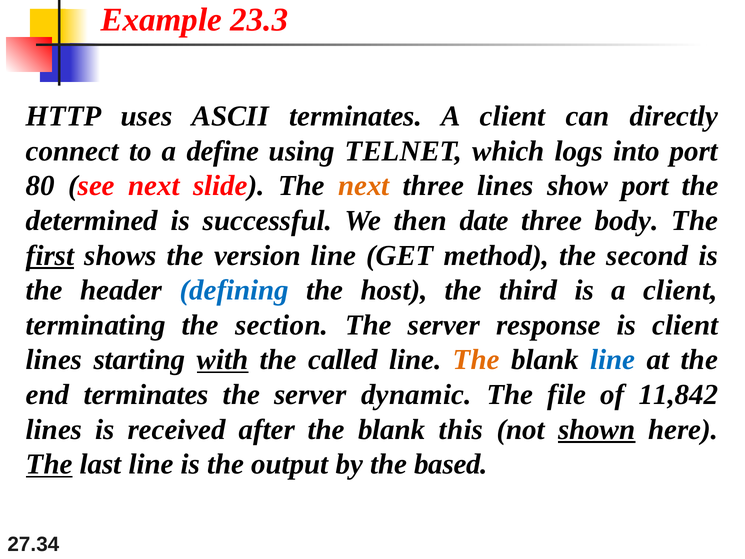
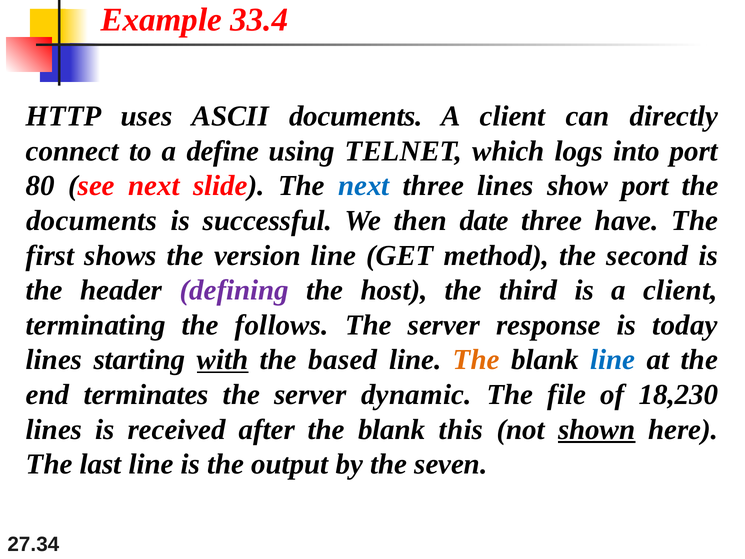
23.3: 23.3 -> 33.4 (259, 20)
ASCII terminates: terminates -> documents (356, 116)
next colour: orange -> blue (364, 186)
determined: determined -> documents (92, 221)
body: body -> have (627, 221)
first underline: present -> none (50, 255)
defining colour: blue -> purple (234, 290)
section: section -> follows (282, 325)
is client: client -> today (685, 325)
called: called -> based (343, 360)
11,842: 11,842 -> 18,230 (678, 394)
The underline: present -> none (49, 464)
based: based -> seven (451, 464)
